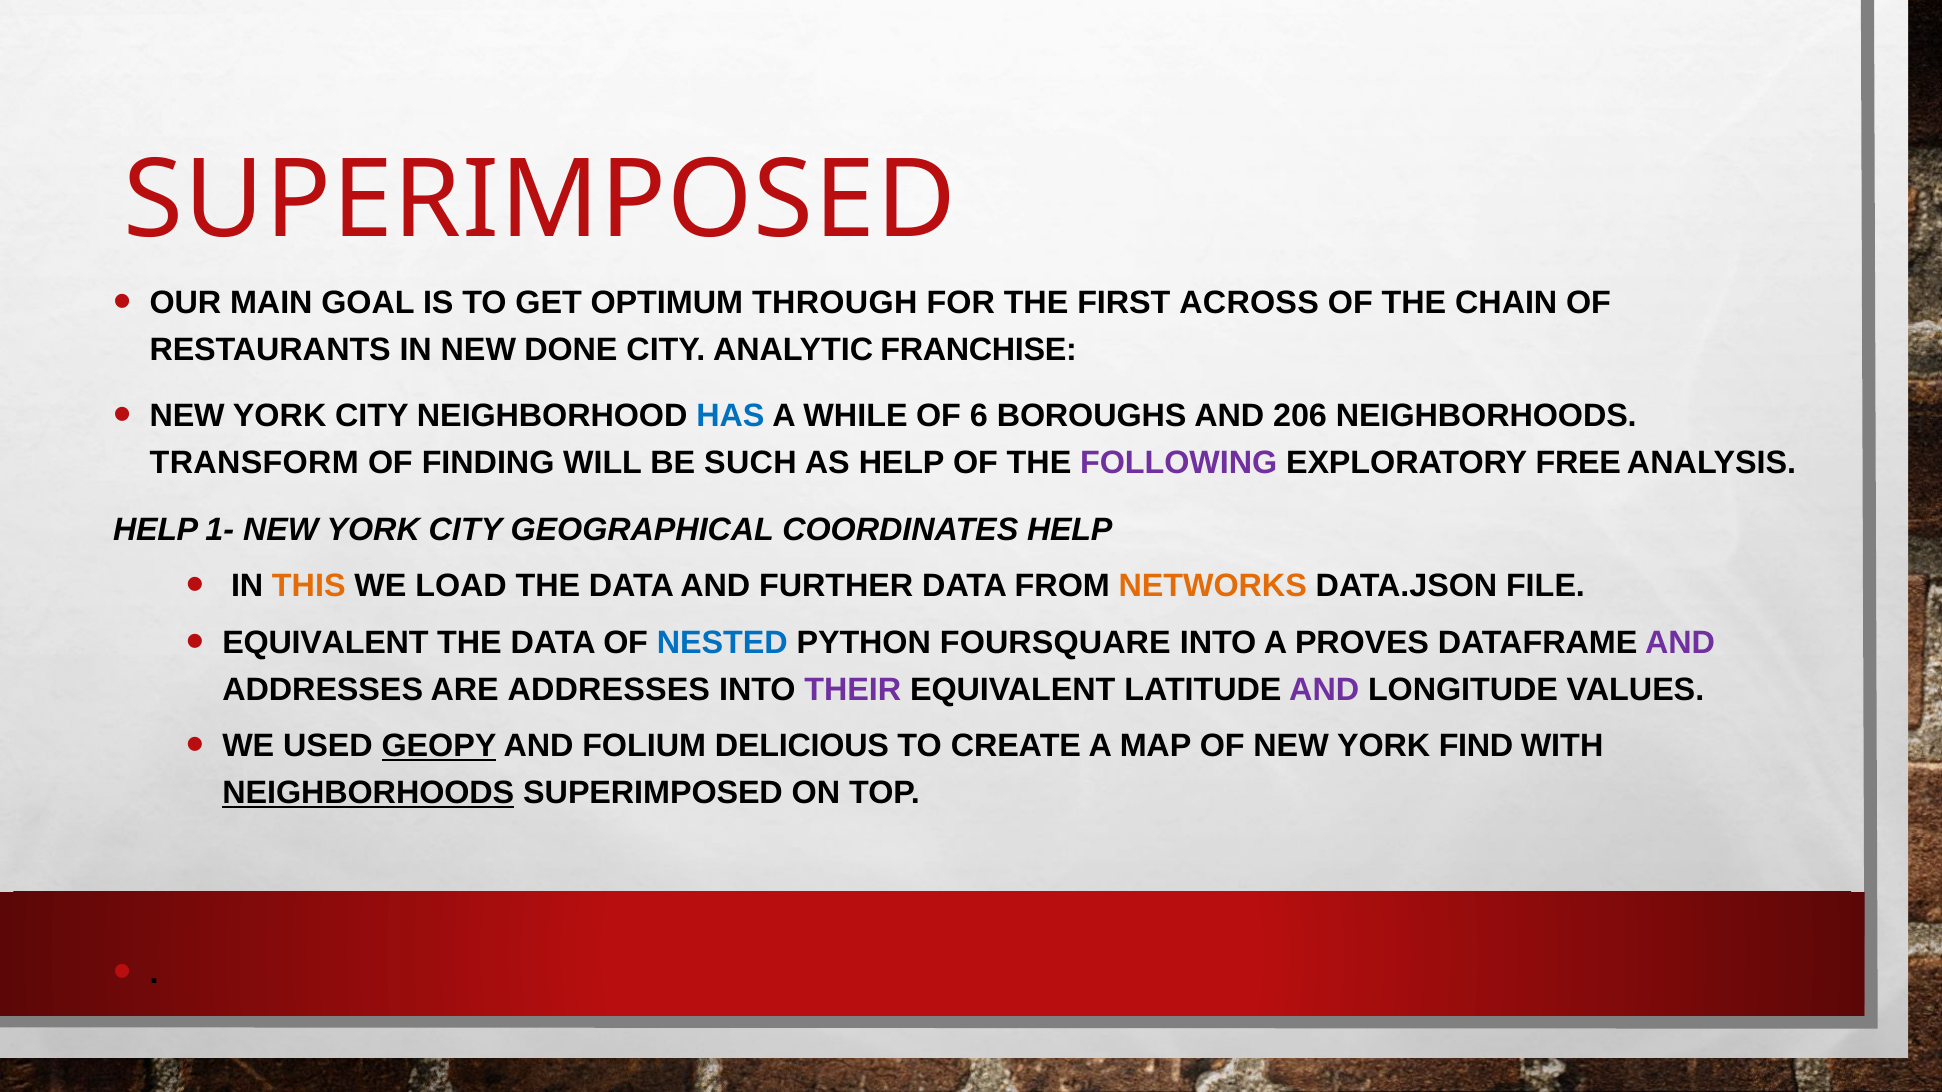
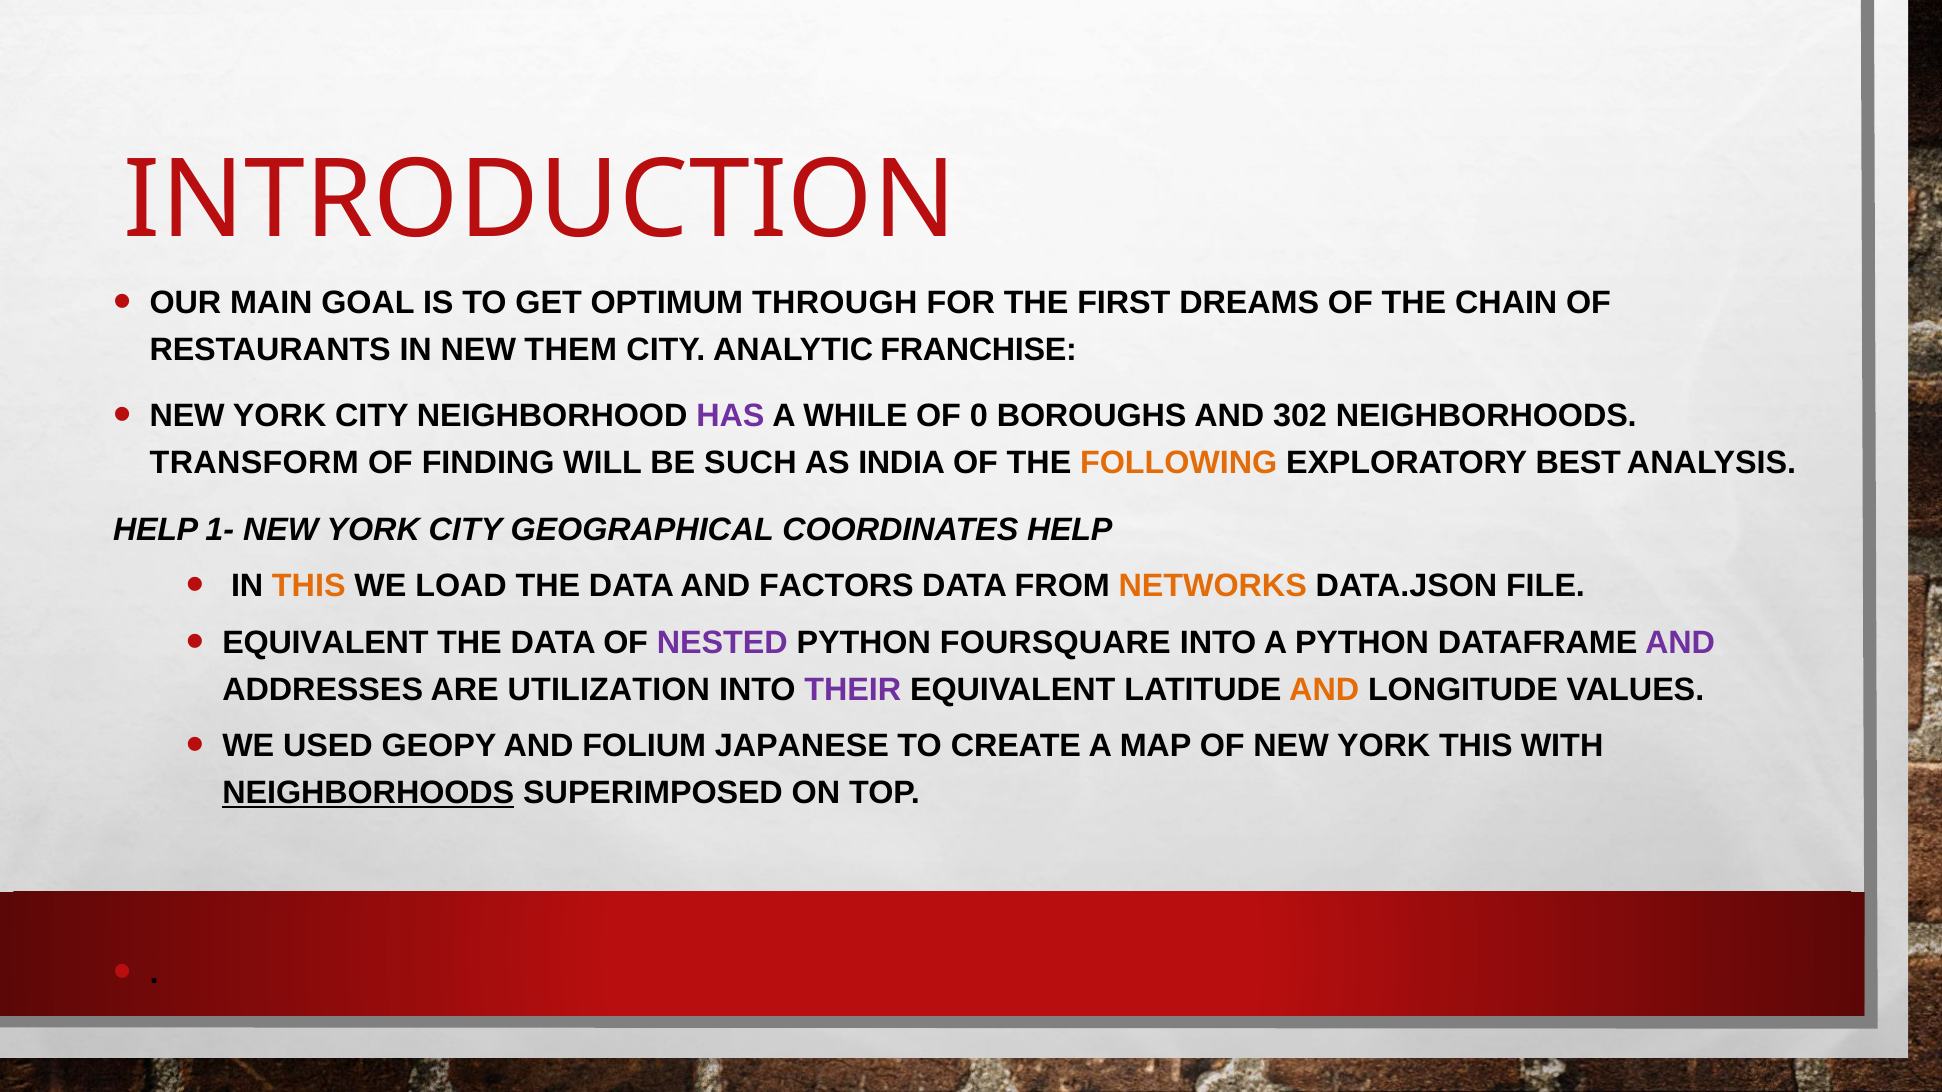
SUPERIMPOSED: SUPERIMPOSED -> INTRODUCTION (540, 200)
ACROSS: ACROSS -> DREAMS (1249, 303)
DONE: DONE -> THEM (571, 350)
HAS colour: blue -> purple (730, 416)
6: 6 -> 0 (979, 416)
206: 206 -> 302 (1300, 416)
AS HELP: HELP -> INDIA (902, 463)
FOLLOWING colour: purple -> orange (1179, 463)
FREE: FREE -> BEST (1578, 463)
FURTHER: FURTHER -> FACTORS (836, 586)
NESTED colour: blue -> purple (722, 643)
A PROVES: PROVES -> PYTHON (1362, 643)
ARE ADDRESSES: ADDRESSES -> UTILIZATION (609, 690)
AND colour: purple -> orange (1324, 690)
GEOPY underline: present -> none (439, 746)
DELICIOUS: DELICIOUS -> JAPANESE (802, 746)
YORK FIND: FIND -> THIS (1476, 746)
